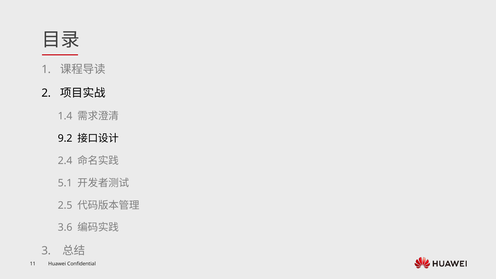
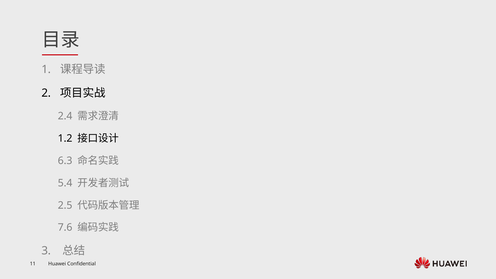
1.4: 1.4 -> 2.4 (65, 116)
9.2: 9.2 -> 1.2 (65, 138)
2.4: 2.4 -> 6.3 (65, 161)
5.1: 5.1 -> 5.4 (65, 183)
3.6: 3.6 -> 7.6 (65, 228)
